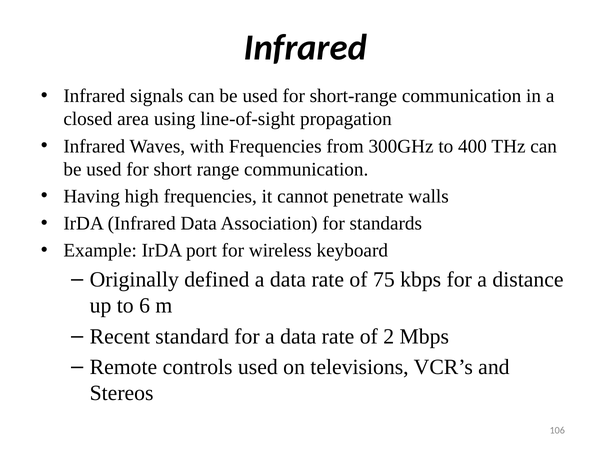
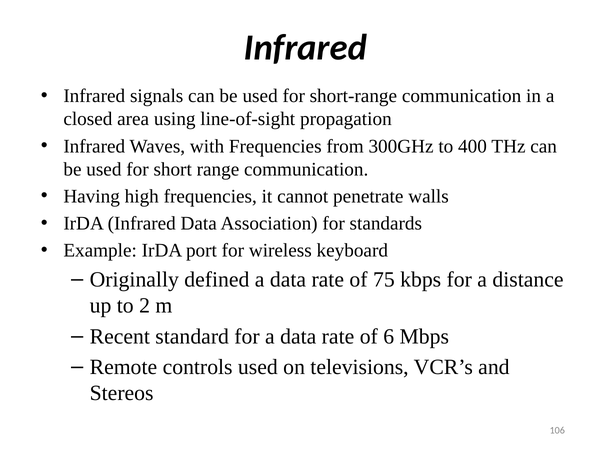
6: 6 -> 2 (145, 306)
2: 2 -> 6 (389, 336)
